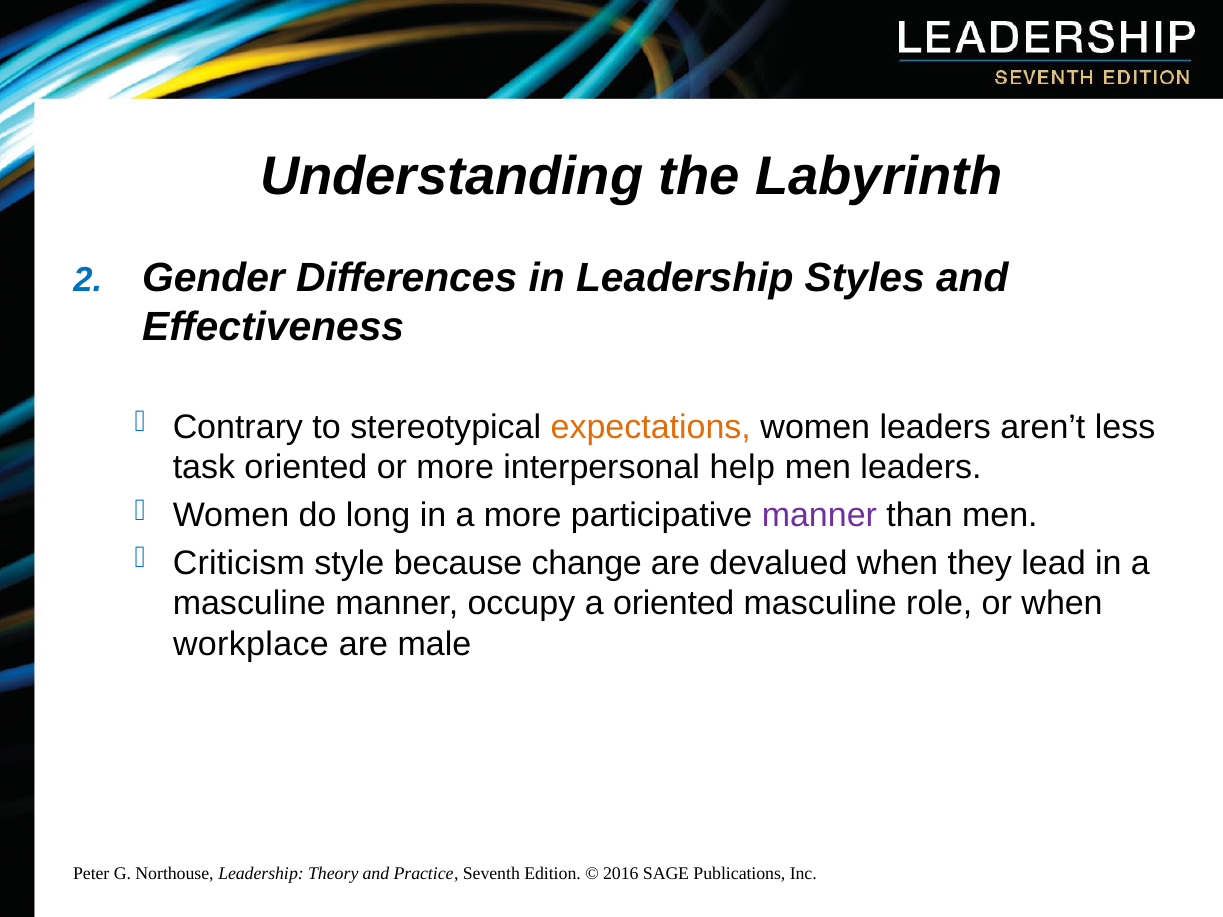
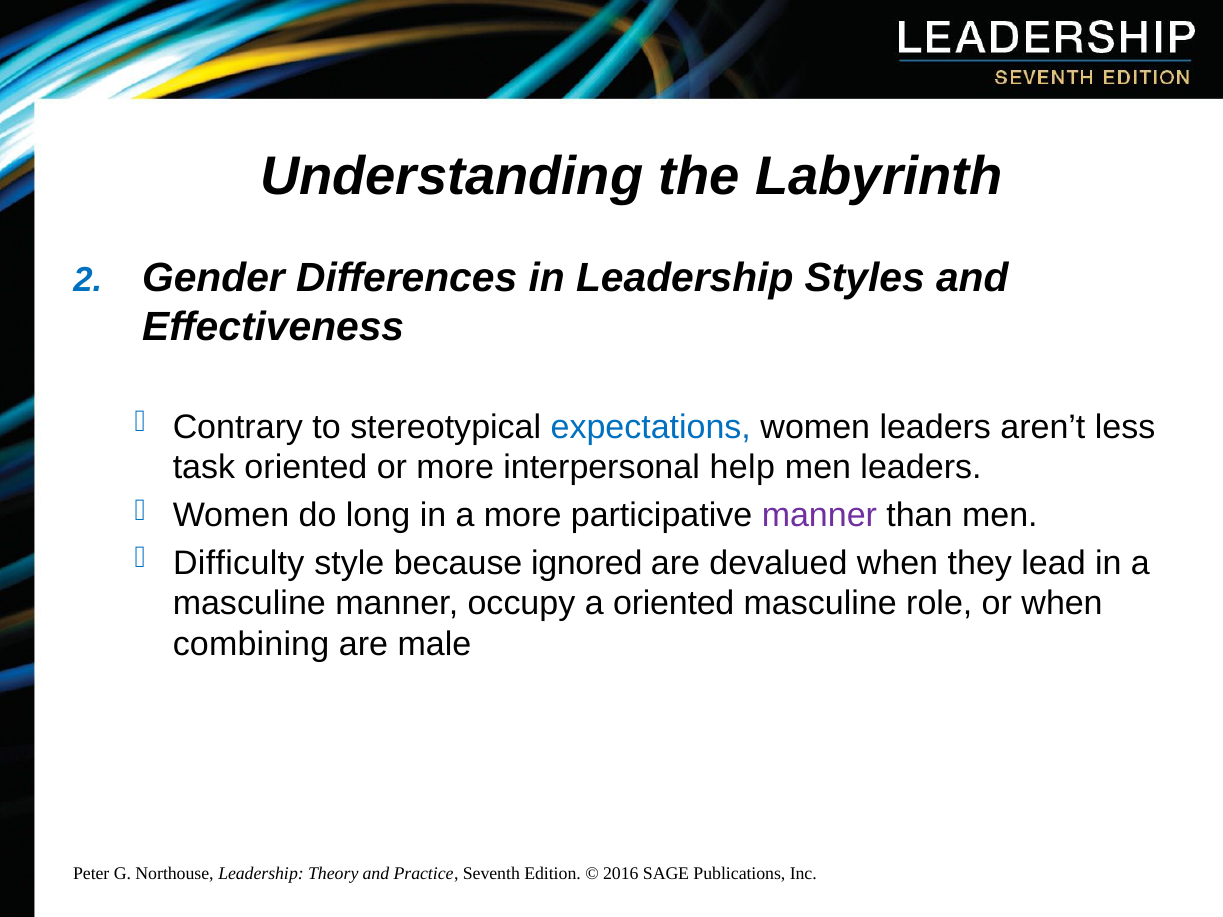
expectations colour: orange -> blue (651, 427)
Criticism: Criticism -> Difficulty (239, 563)
change: change -> ignored (587, 563)
workplace: workplace -> combining (251, 645)
